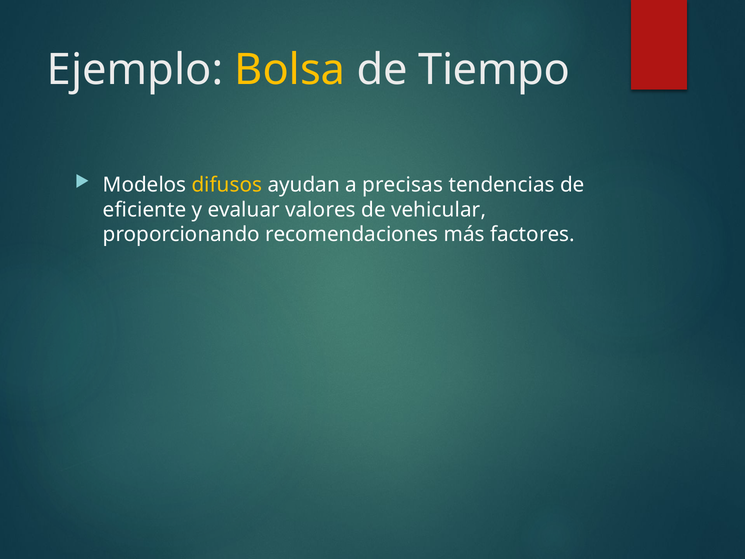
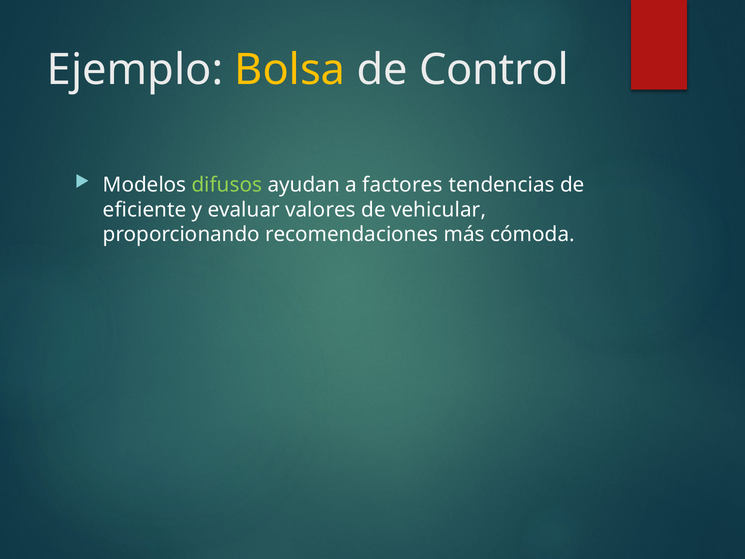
Tiempo: Tiempo -> Control (494, 70)
difusos colour: yellow -> light green (227, 185)
precisas: precisas -> factores (403, 185)
factores: factores -> cómoda (532, 235)
